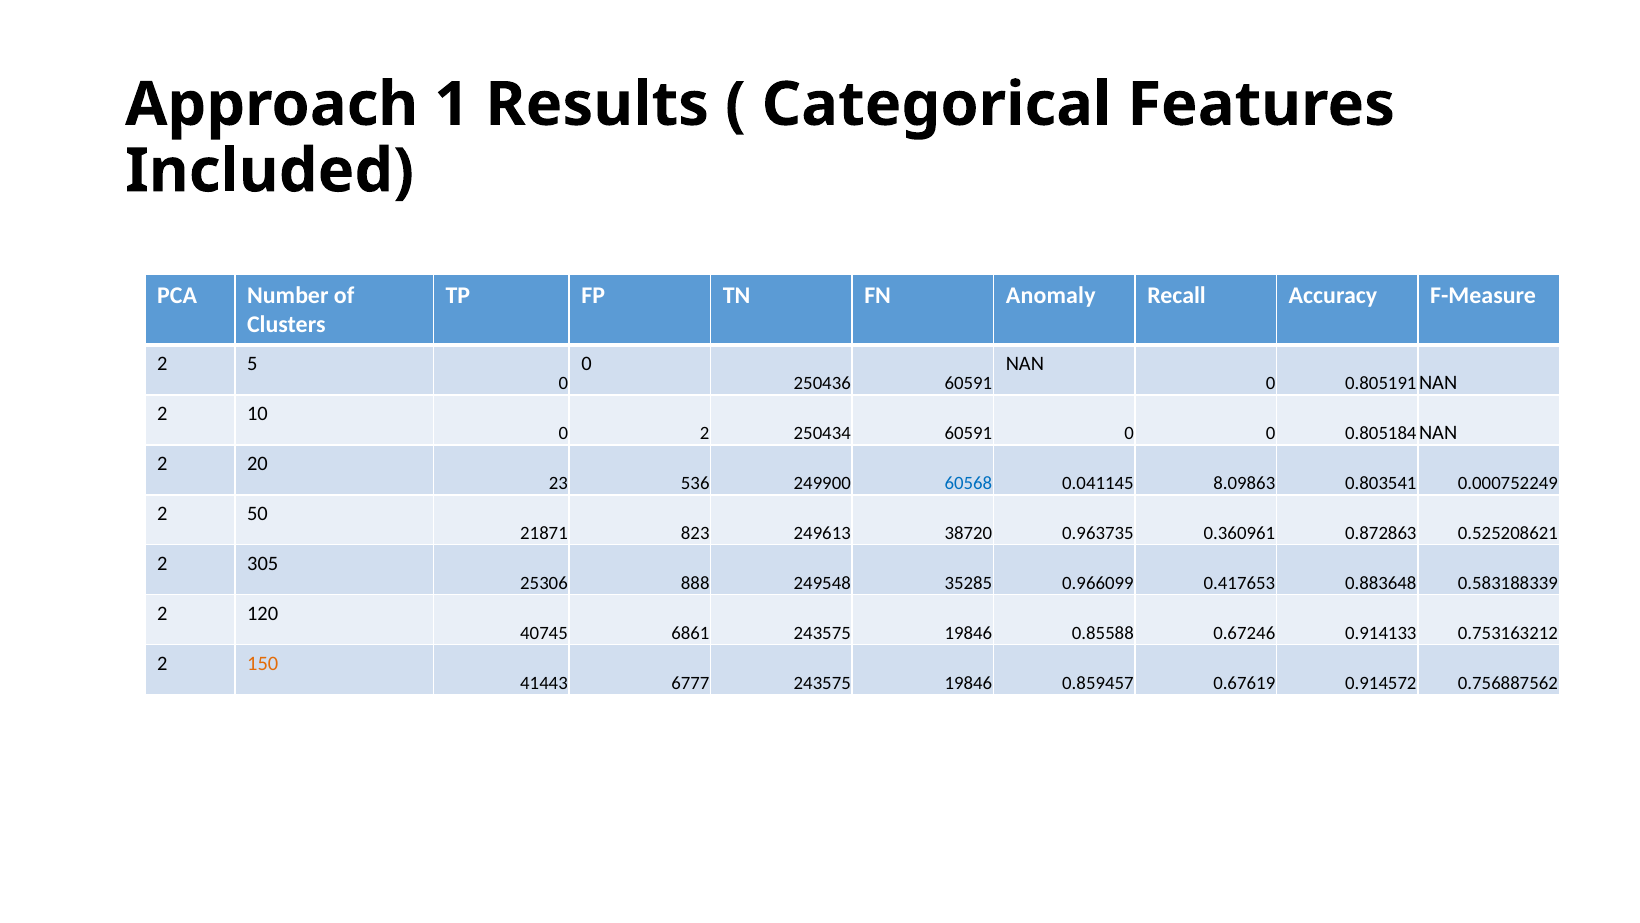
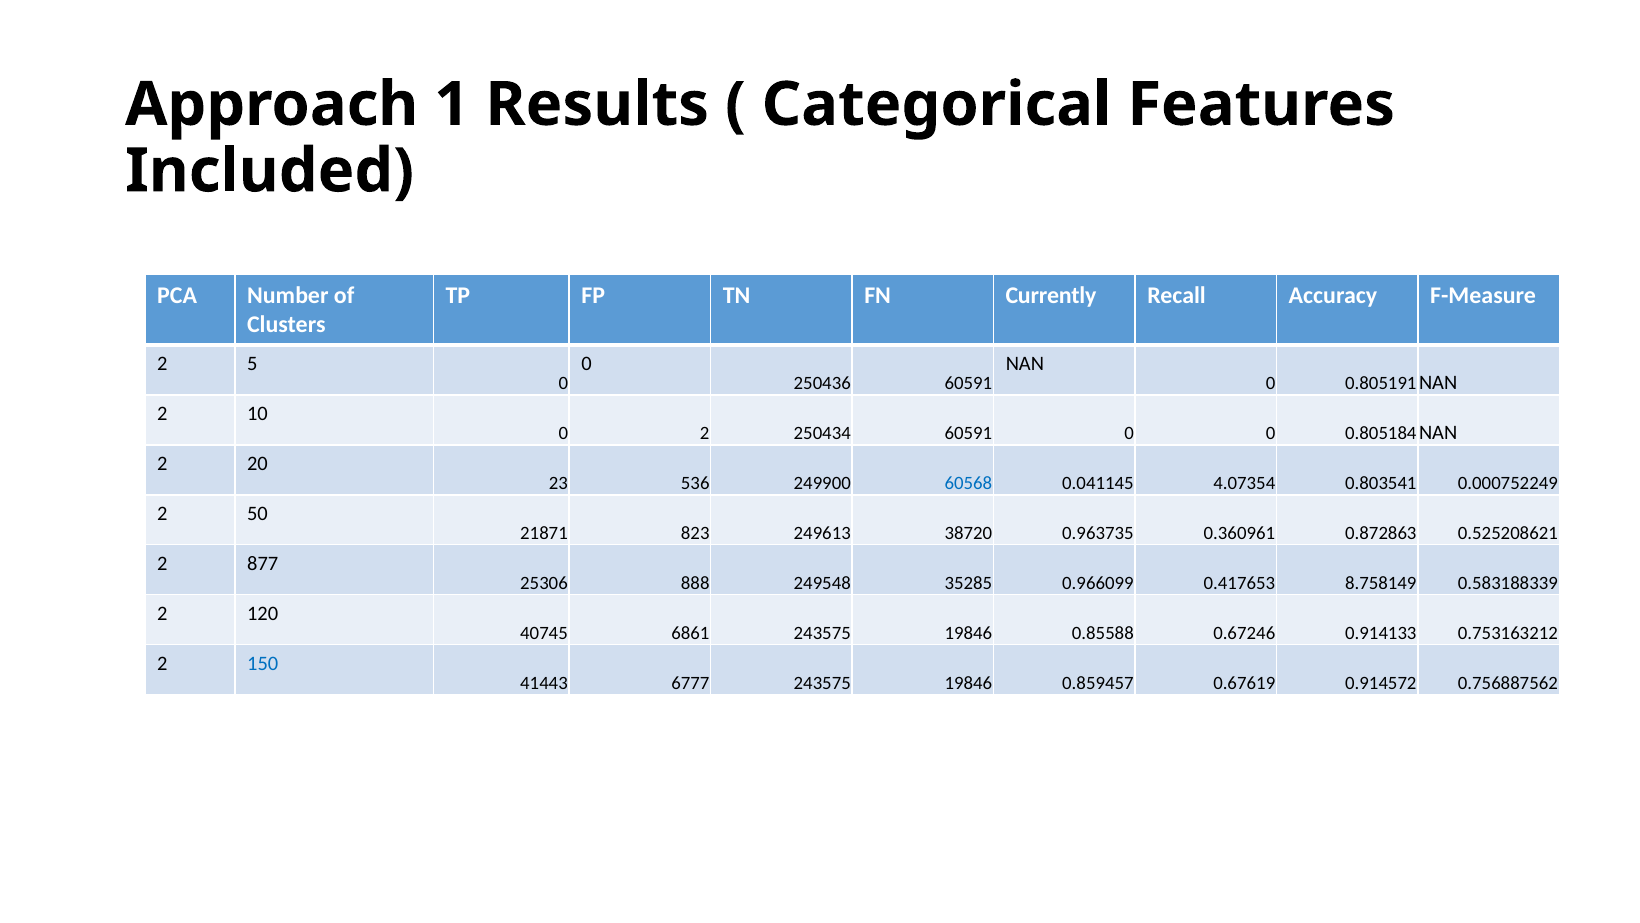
Anomaly: Anomaly -> Currently (1051, 295)
8.09863: 8.09863 -> 4.07354 (1244, 483)
305: 305 -> 877 (263, 563)
0.883648: 0.883648 -> 8.758149 (1381, 583)
150 colour: orange -> blue (263, 663)
